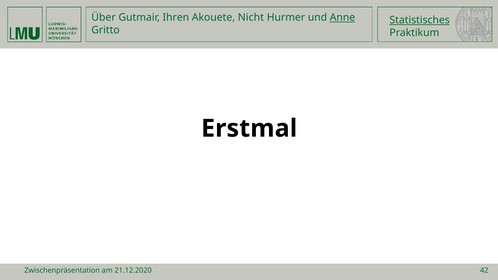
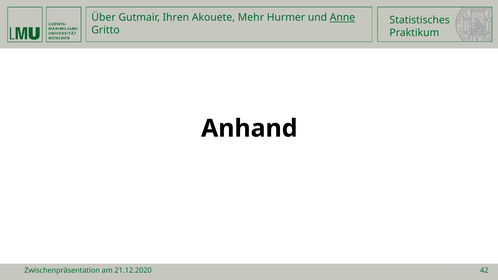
Nicht: Nicht -> Mehr (251, 18)
Statistisches underline: present -> none (420, 20)
Erstmal: Erstmal -> Anhand (249, 129)
